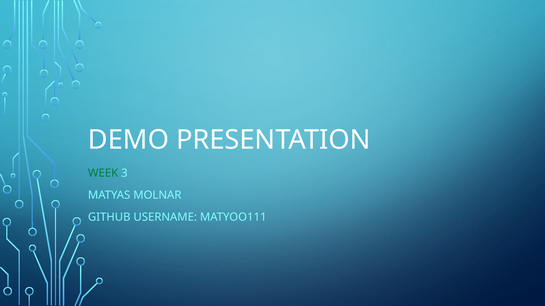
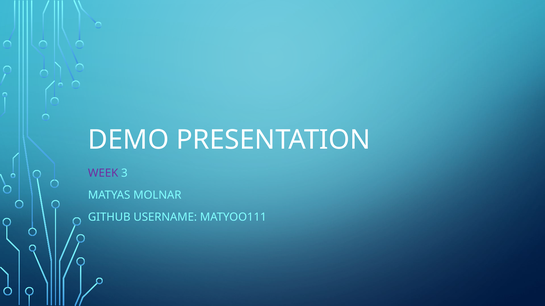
WEEK colour: green -> purple (103, 173)
